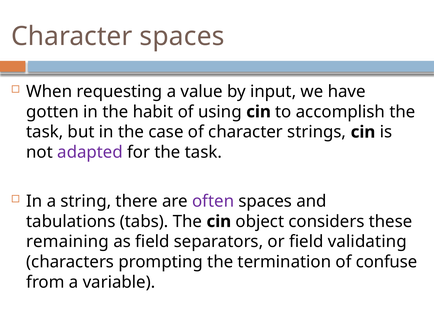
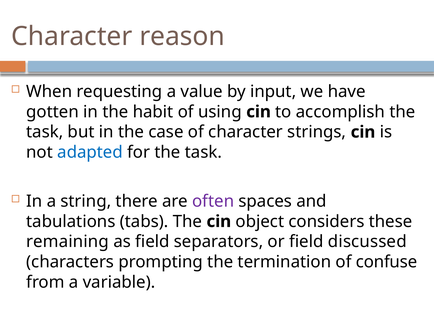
Character spaces: spaces -> reason (182, 36)
adapted colour: purple -> blue (90, 152)
validating: validating -> discussed (367, 241)
